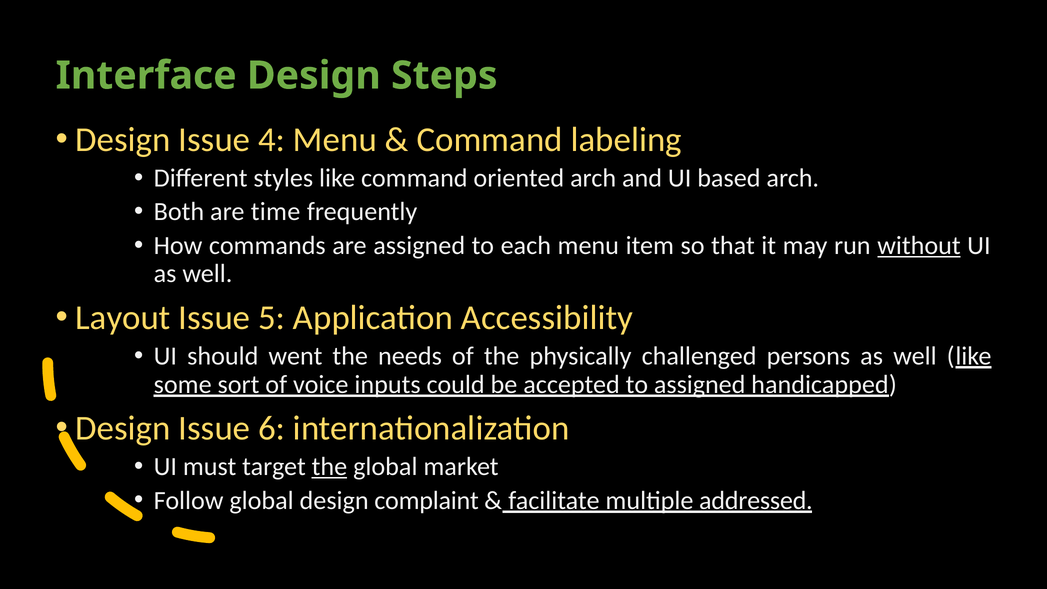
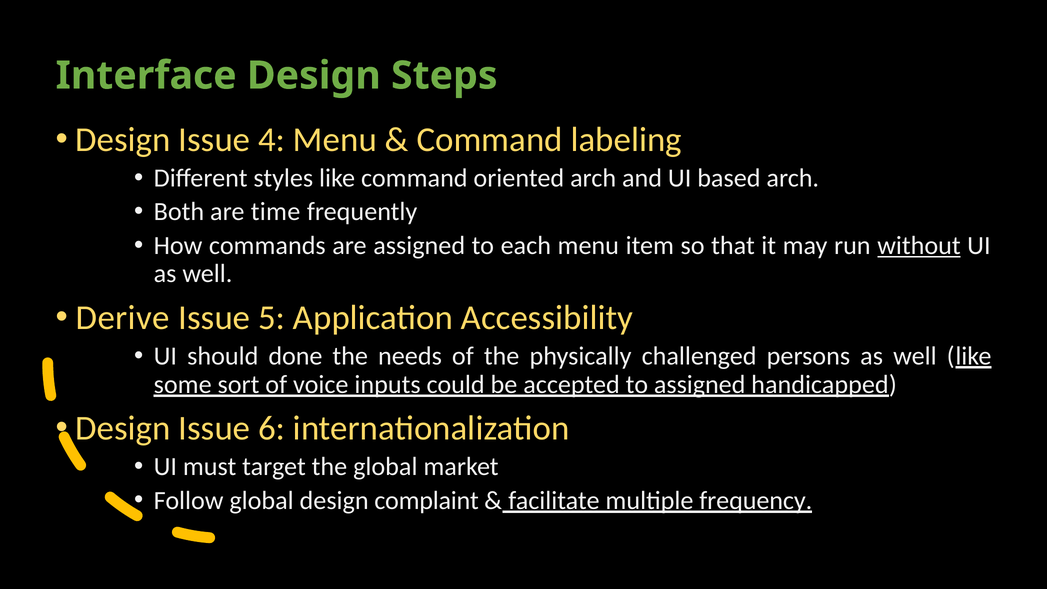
Layout: Layout -> Derive (123, 318)
went: went -> done (295, 356)
the underline: present -> none (329, 467)
addressed: addressed -> frequency (756, 500)
